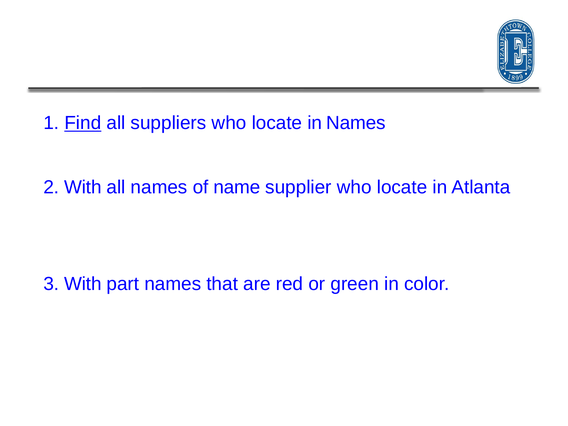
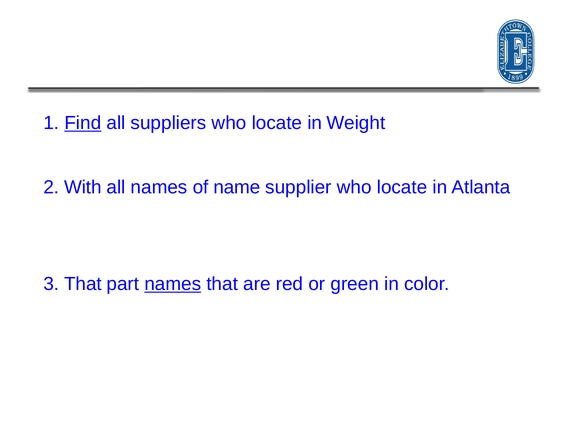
in Names: Names -> Weight (356, 123)
3 With: With -> That (83, 284)
names underline: none -> present (173, 284)
